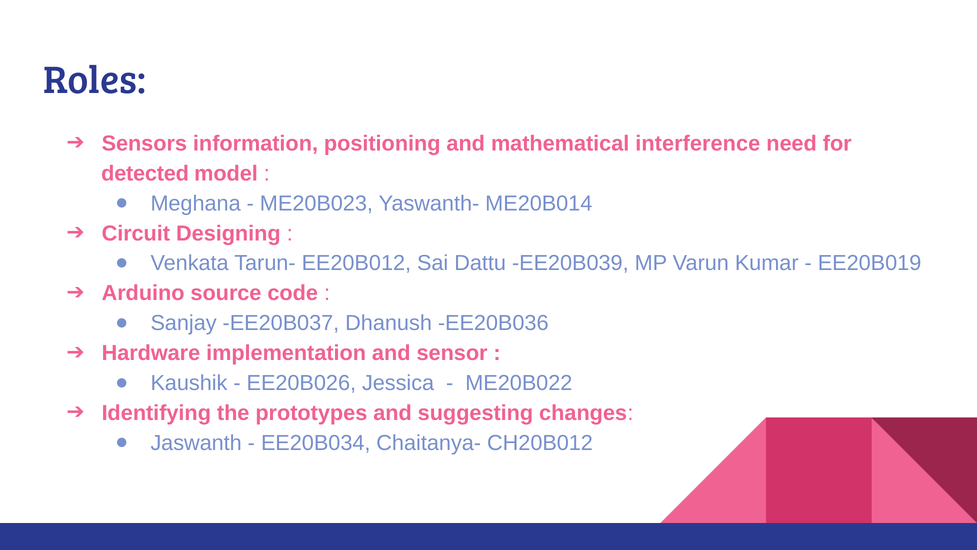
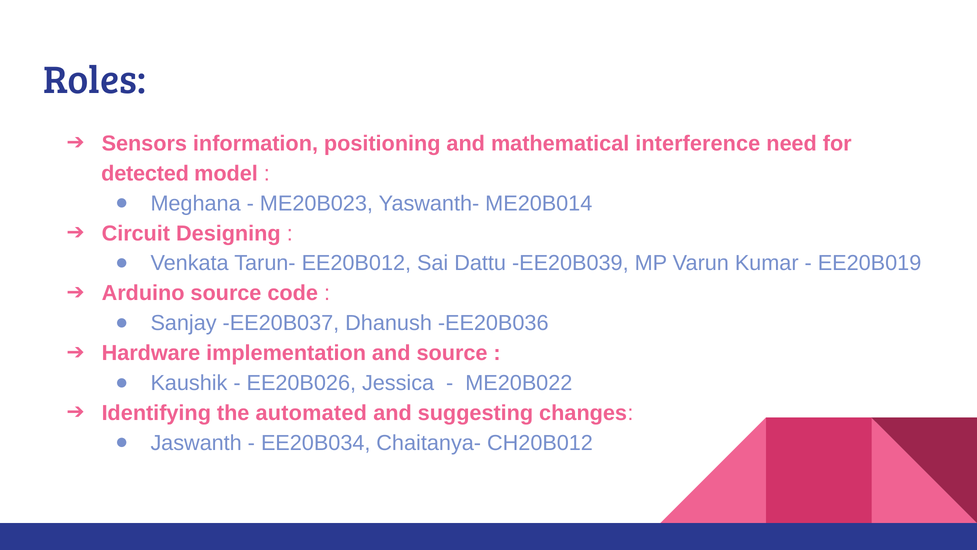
and sensor: sensor -> source (452, 353)
prototypes: prototypes -> automated (311, 413)
